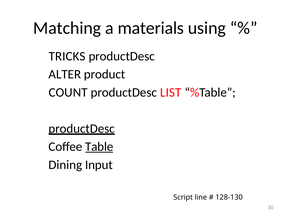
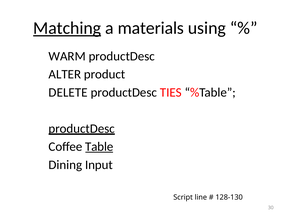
Matching underline: none -> present (67, 28)
TRICKS: TRICKS -> WARM (67, 56)
COUNT: COUNT -> DELETE (68, 92)
LIST: LIST -> TIES (171, 92)
